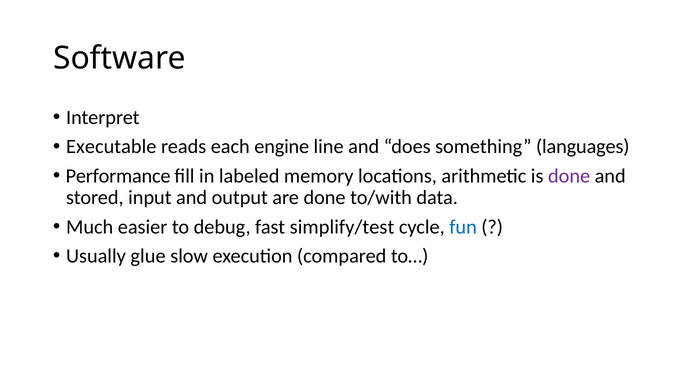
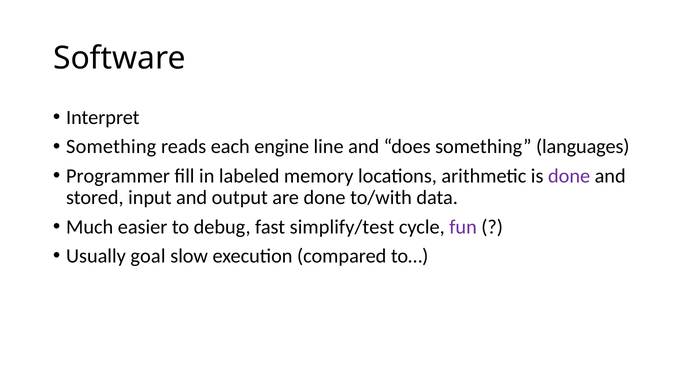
Executable: Executable -> Something (111, 147)
Performance: Performance -> Programmer (118, 176)
fun colour: blue -> purple (463, 227)
glue: glue -> goal (148, 256)
